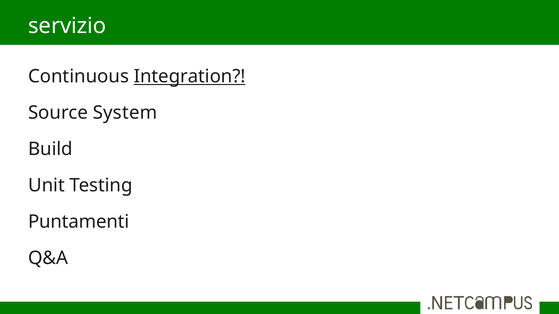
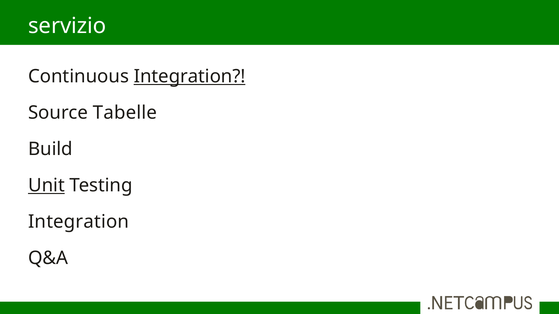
System: System -> Tabelle (125, 113)
Unit underline: none -> present (46, 186)
Puntamenti: Puntamenti -> Integration (79, 222)
